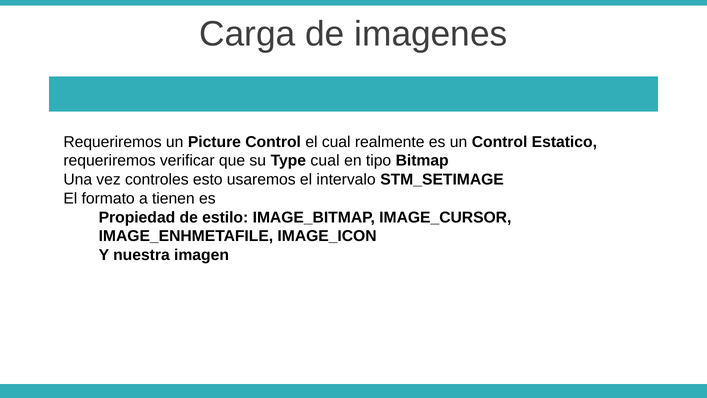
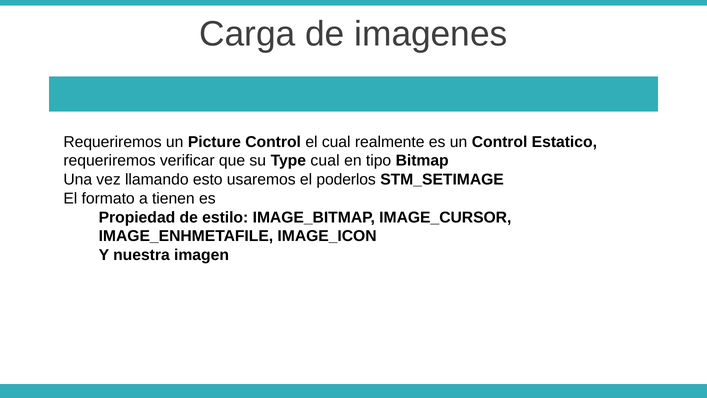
controles: controles -> llamando (157, 179)
intervalo: intervalo -> poderlos (346, 179)
